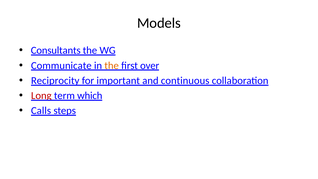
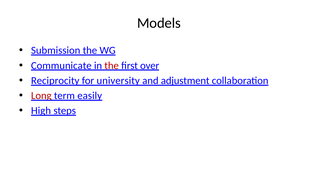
Consultants: Consultants -> Submission (56, 50)
the colour: orange -> red (112, 65)
important: important -> university (118, 81)
continuous: continuous -> adjustment (185, 81)
which: which -> easily (90, 96)
Calls: Calls -> High (41, 111)
